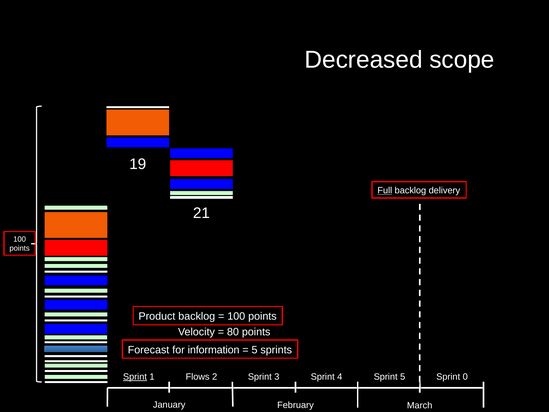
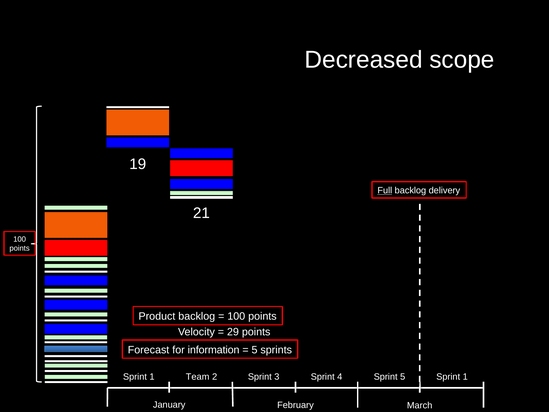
80: 80 -> 29 (233, 332)
Sprint underline: present -> none (135, 376)
Flows: Flows -> Team (198, 376)
5 Sprint 0: 0 -> 1 (465, 376)
